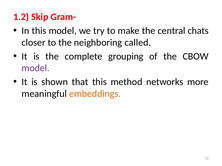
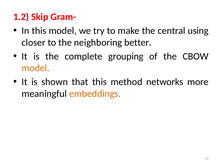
chats: chats -> using (198, 31)
called: called -> better (138, 43)
model colour: purple -> orange (36, 68)
